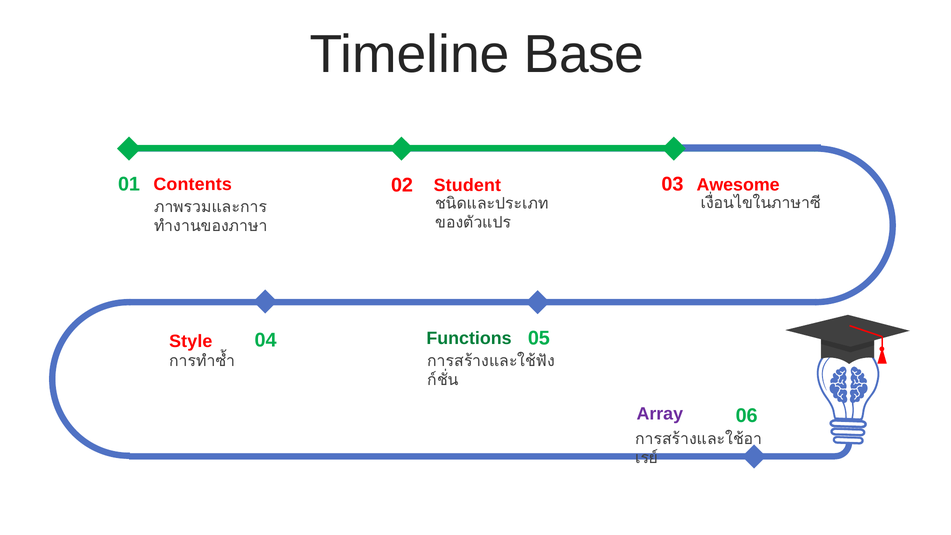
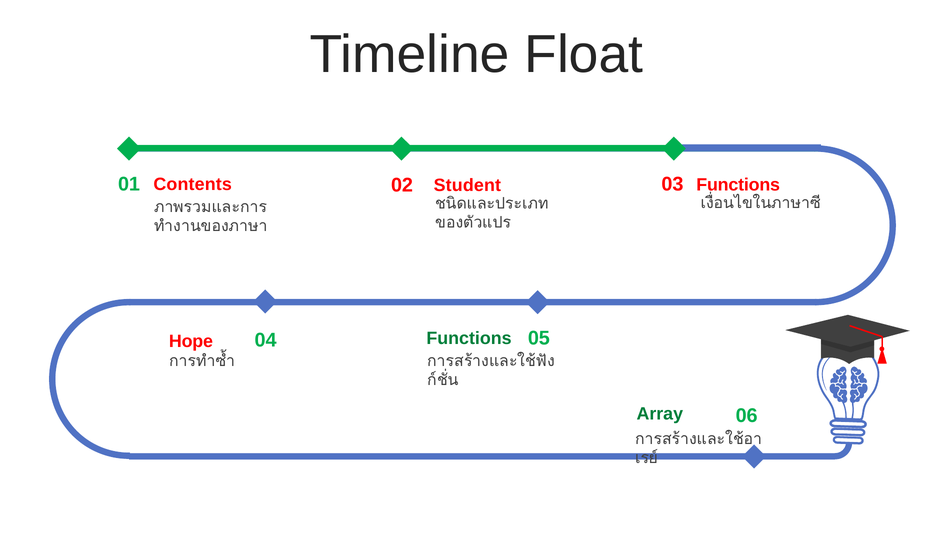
Base: Base -> Float (584, 54)
03 Awesome: Awesome -> Functions (738, 185)
Style: Style -> Hope (191, 341)
Array colour: purple -> green (660, 414)
